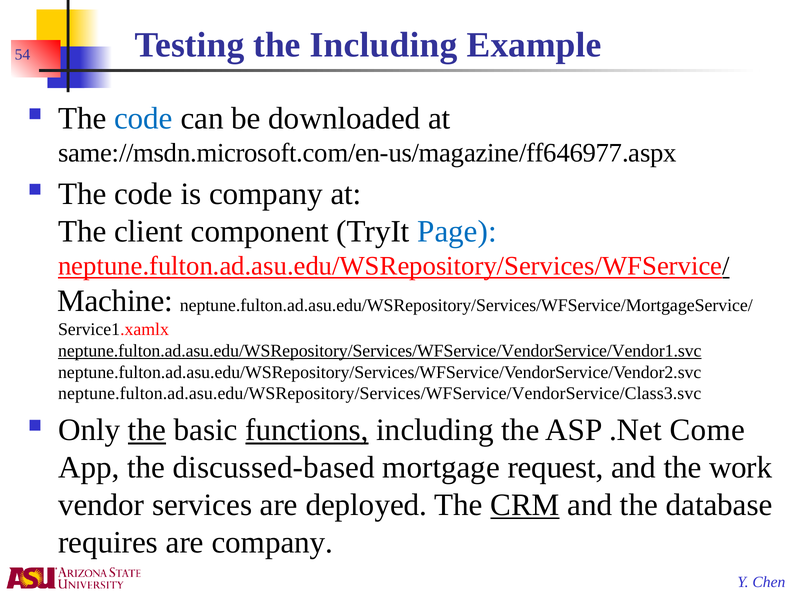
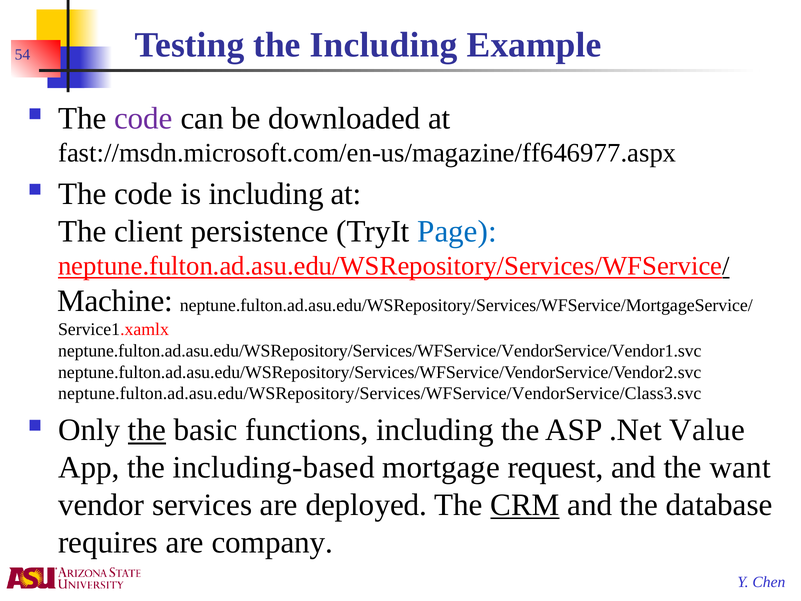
code colour: blue -> purple (143, 118)
same://msdn.microsoft.com/en-us/magazine/ff646977.aspx: same://msdn.microsoft.com/en-us/magazine/ff646977.aspx -> fast://msdn.microsoft.com/en-us/magazine/ff646977.aspx (367, 153)
is company: company -> including (266, 194)
component: component -> persistence (260, 231)
neptune.fulton.ad.asu.edu/WSRepository/Services/WFService/VendorService/Vendor1.svc underline: present -> none (380, 351)
functions underline: present -> none (307, 430)
Come: Come -> Value (707, 430)
discussed-based: discussed-based -> including-based (274, 467)
work: work -> want (740, 467)
